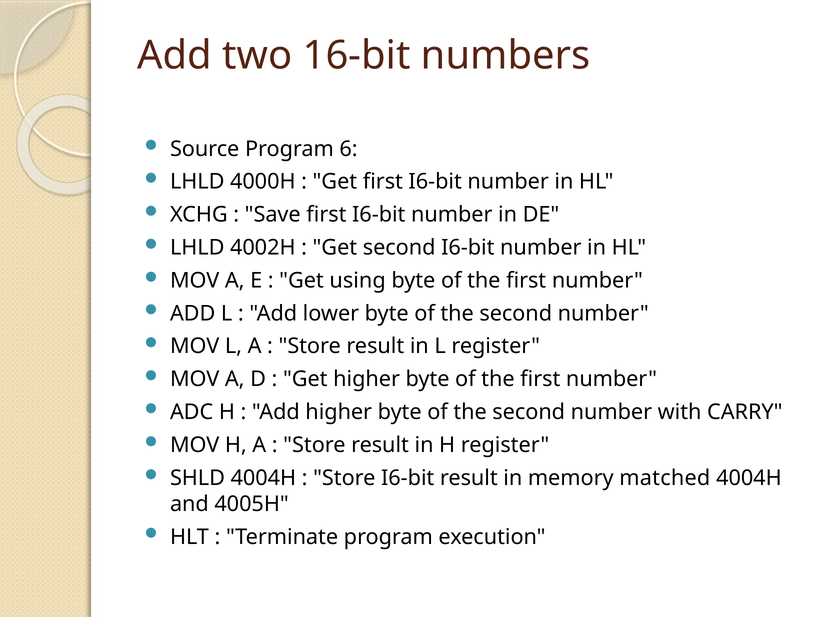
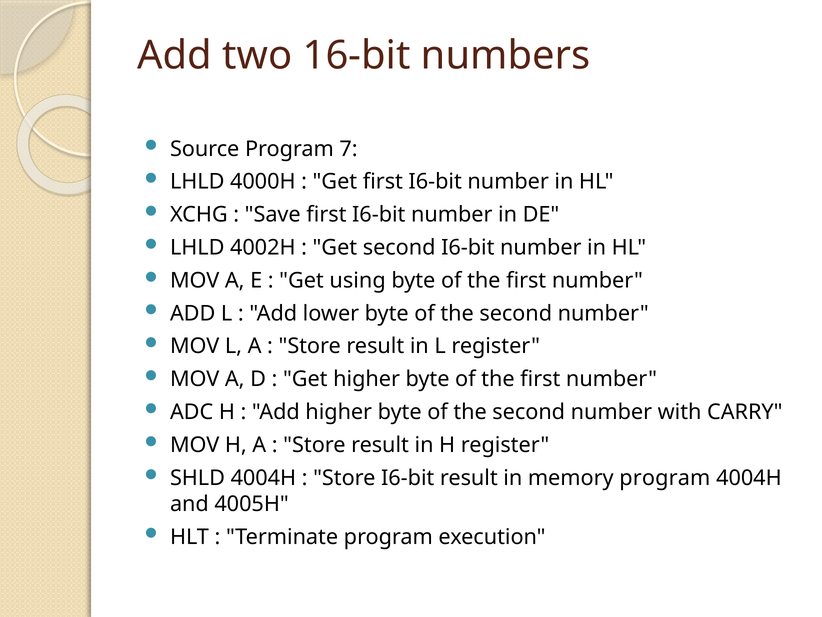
6: 6 -> 7 (349, 149)
memory matched: matched -> program (665, 478)
